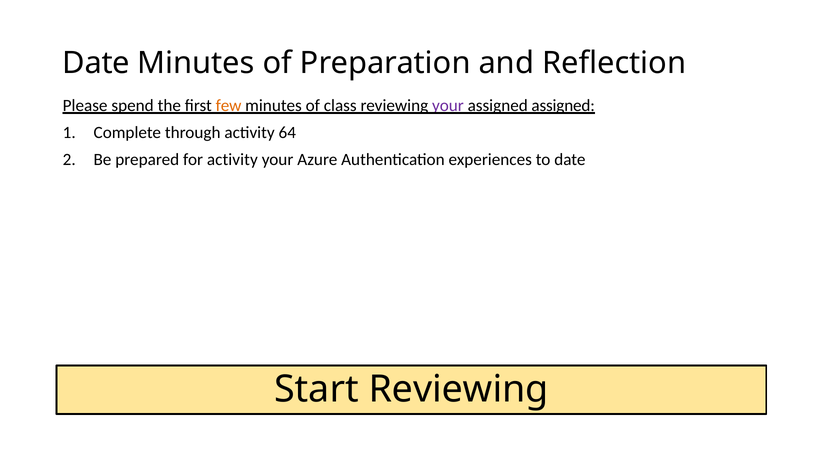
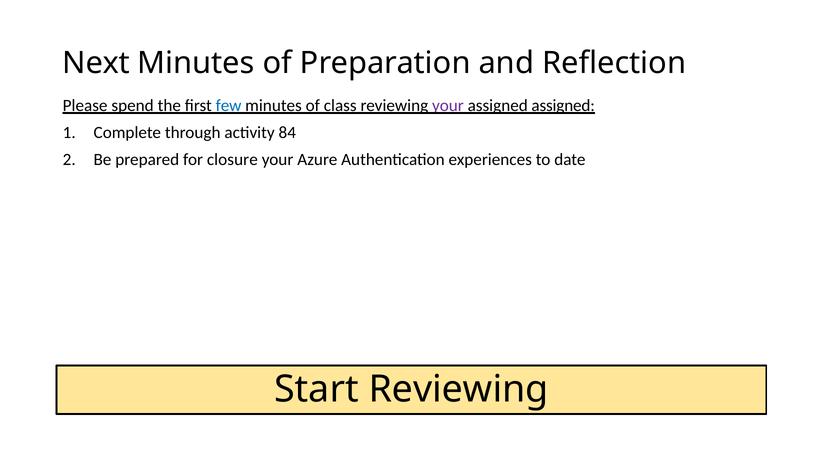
Date: Date -> Next (96, 63)
few colour: orange -> blue (229, 106)
64: 64 -> 84 (287, 133)
for activity: activity -> closure (232, 160)
